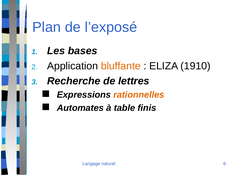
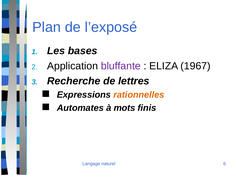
bluffante colour: orange -> purple (121, 66)
1910: 1910 -> 1967 (196, 66)
table: table -> mots (125, 108)
